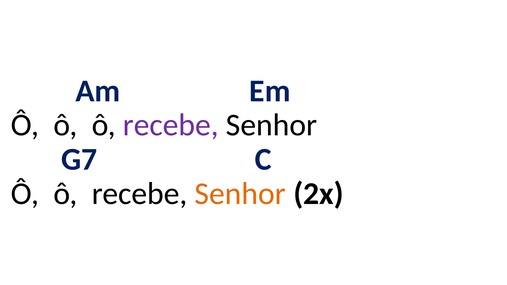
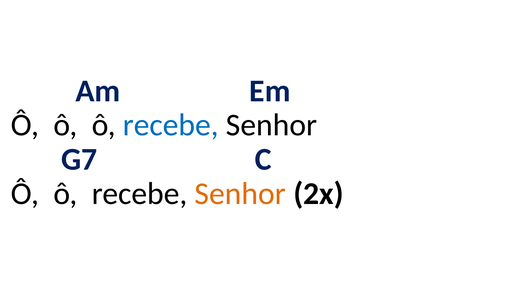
recebe colour: purple -> blue (171, 125)
